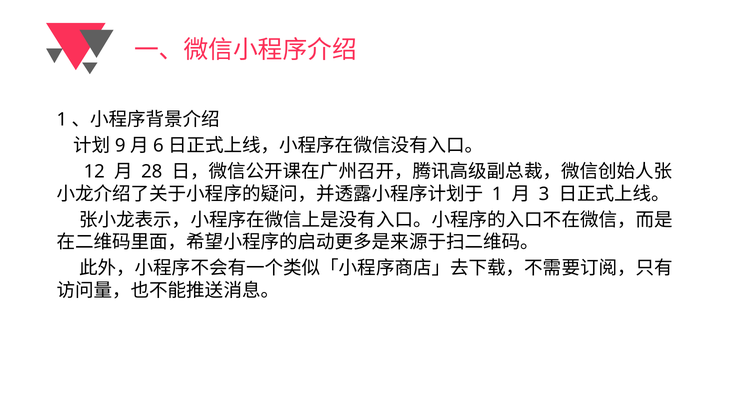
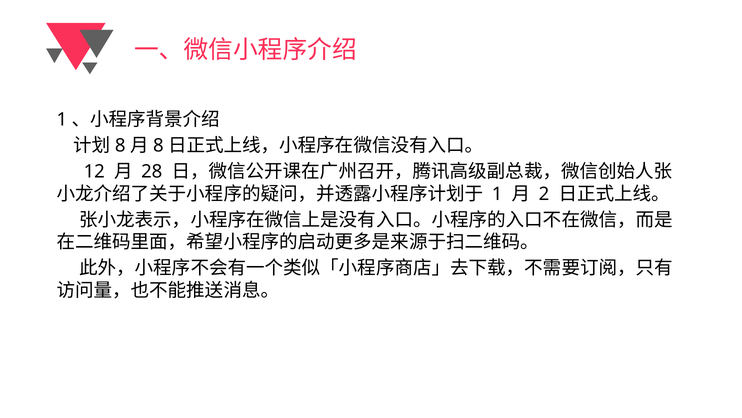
9: 9 -> 8 (120, 146)
6: 6 -> 8 (158, 146)
3: 3 -> 2 (544, 194)
